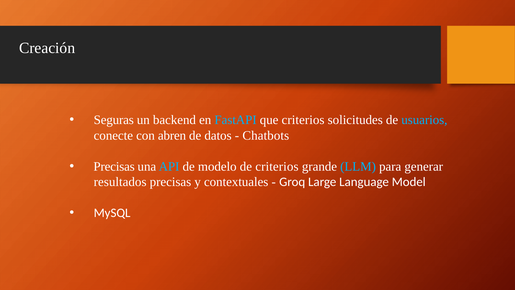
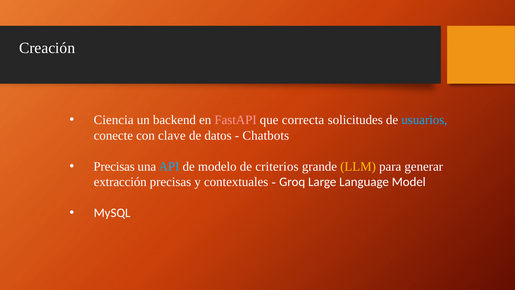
Seguras: Seguras -> Ciencia (114, 120)
FastAPI colour: light blue -> pink (236, 120)
que criterios: criterios -> correcta (303, 120)
abren: abren -> clave (172, 135)
LLM colour: light blue -> yellow (358, 166)
resultados: resultados -> extracción (120, 182)
